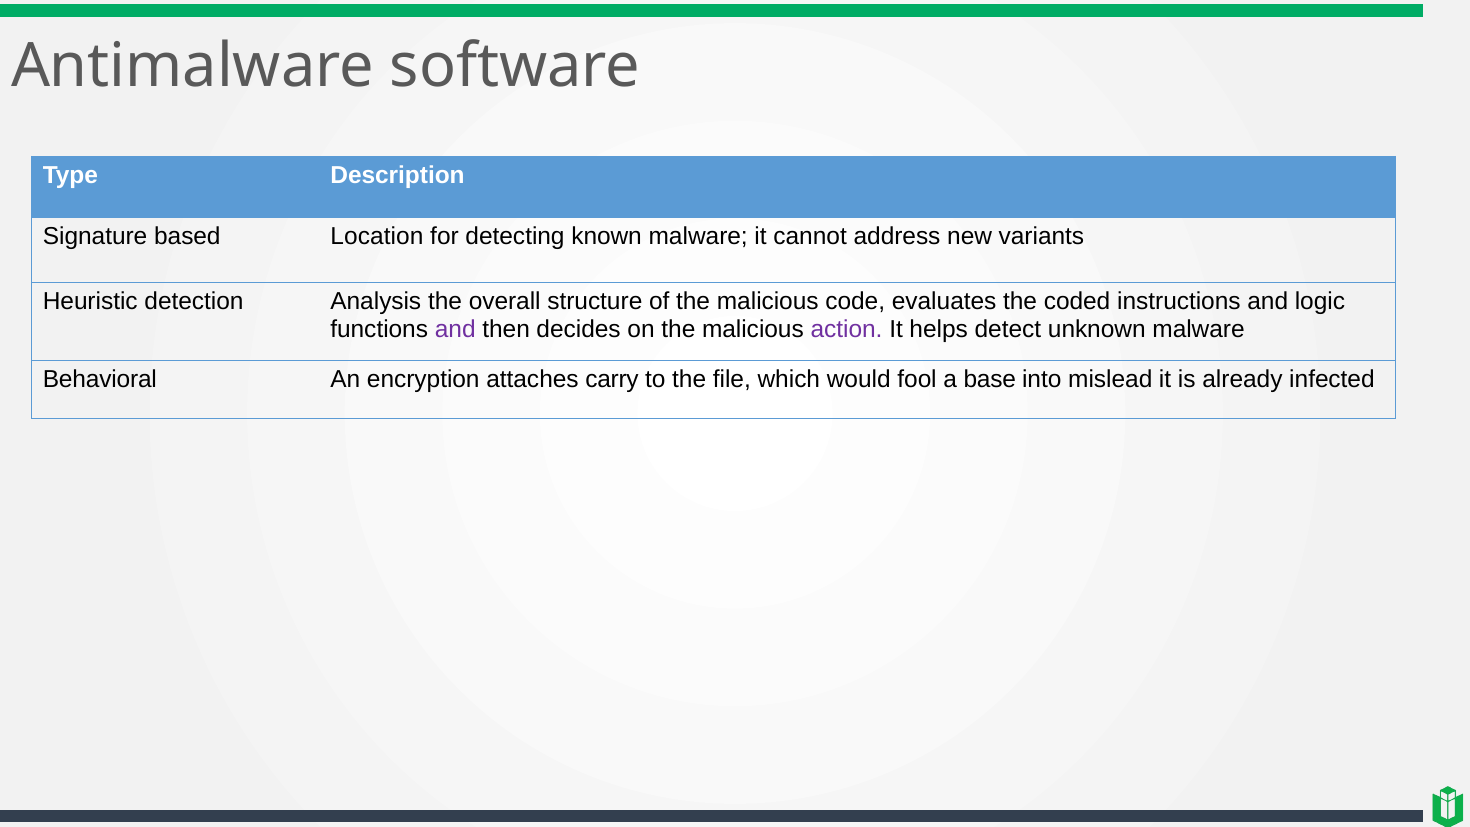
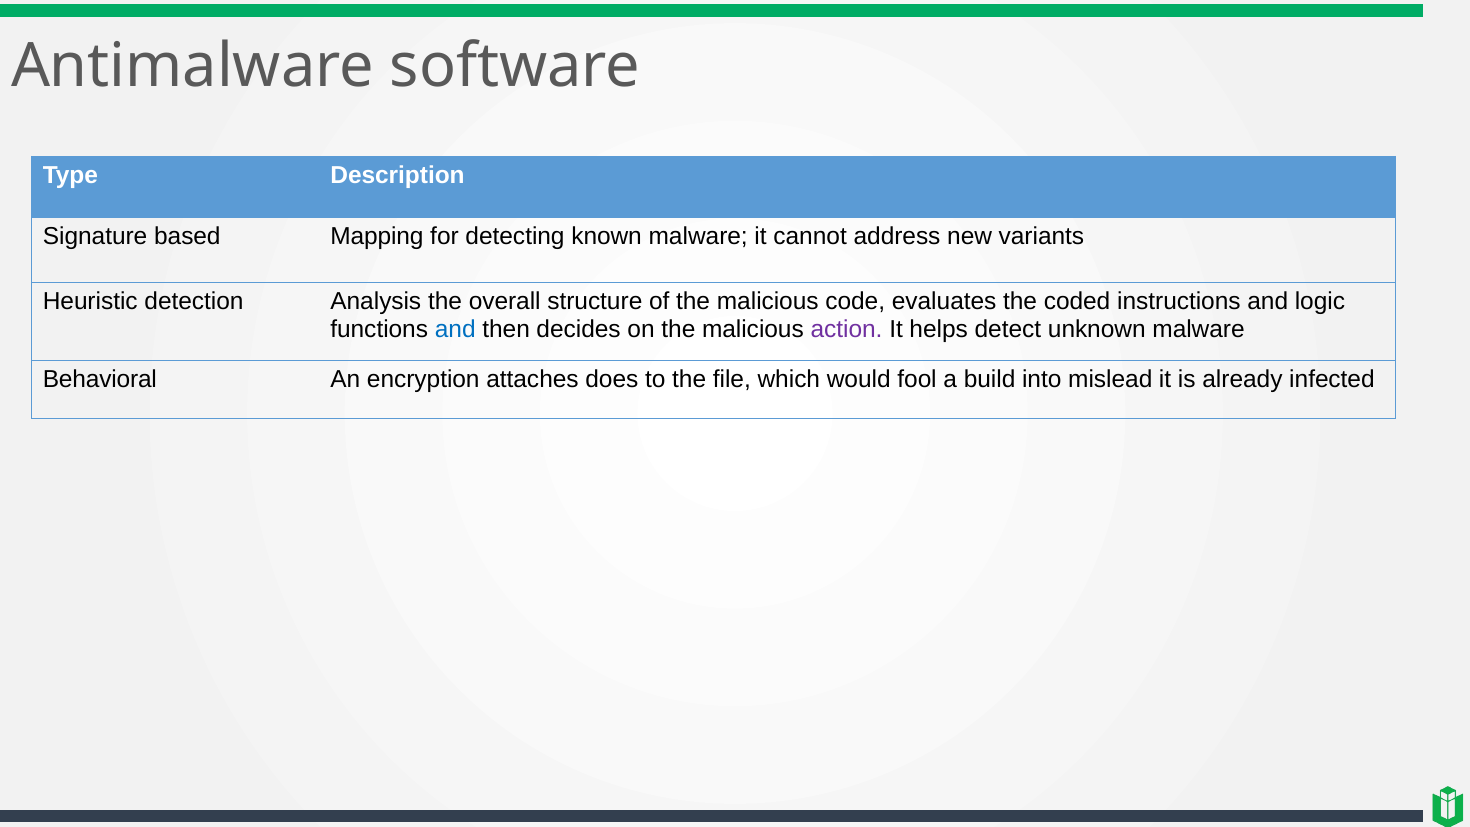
Location: Location -> Mapping (377, 236)
and colour: purple -> blue (455, 329)
carry: carry -> does (612, 380)
base: base -> build (990, 380)
